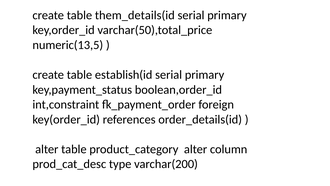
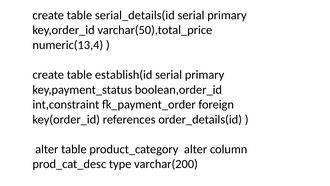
them_details(id: them_details(id -> serial_details(id (135, 15)
numeric(13,5: numeric(13,5 -> numeric(13,4 (68, 45)
